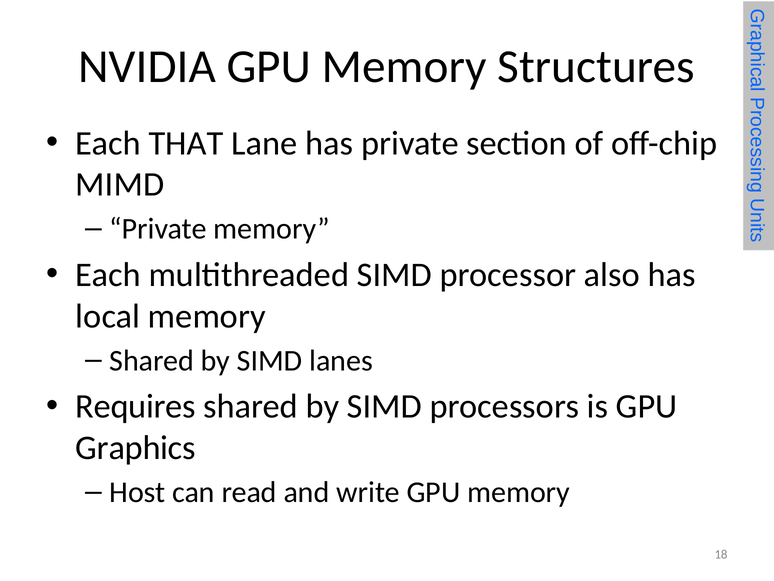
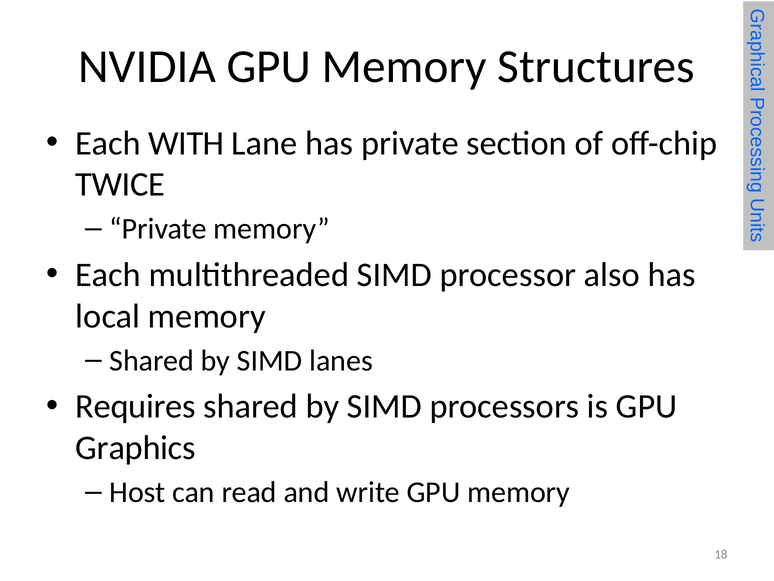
THAT: THAT -> WITH (186, 143)
MIMD: MIMD -> TWICE (120, 184)
